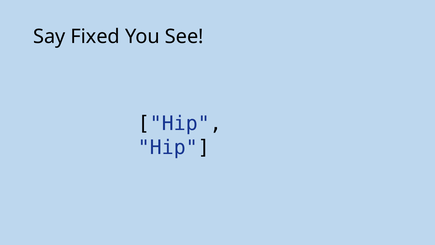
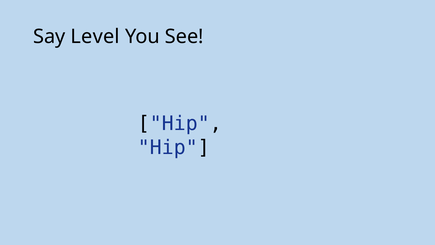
Fixed: Fixed -> Level (95, 37)
